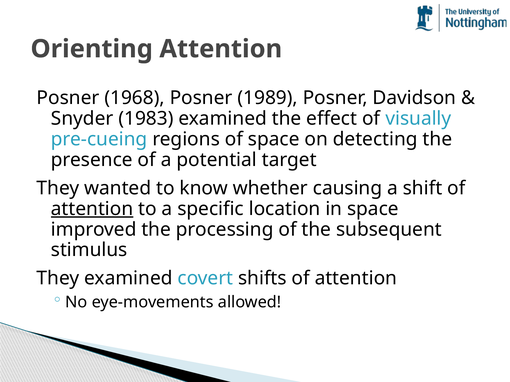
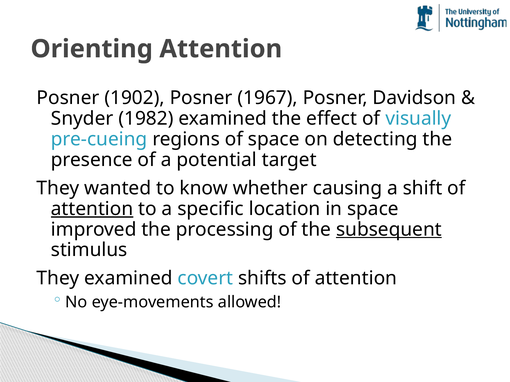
1968: 1968 -> 1902 (135, 98)
1989: 1989 -> 1967 (268, 98)
1983: 1983 -> 1982 (146, 119)
subsequent underline: none -> present (389, 230)
